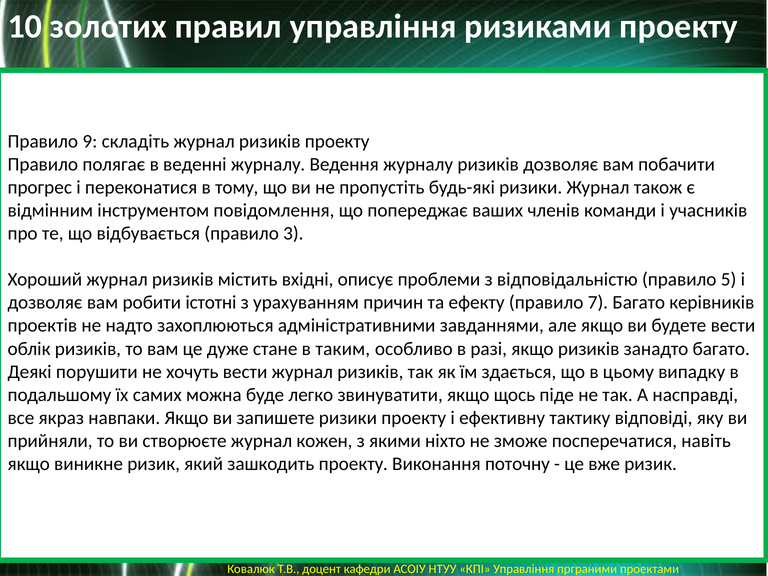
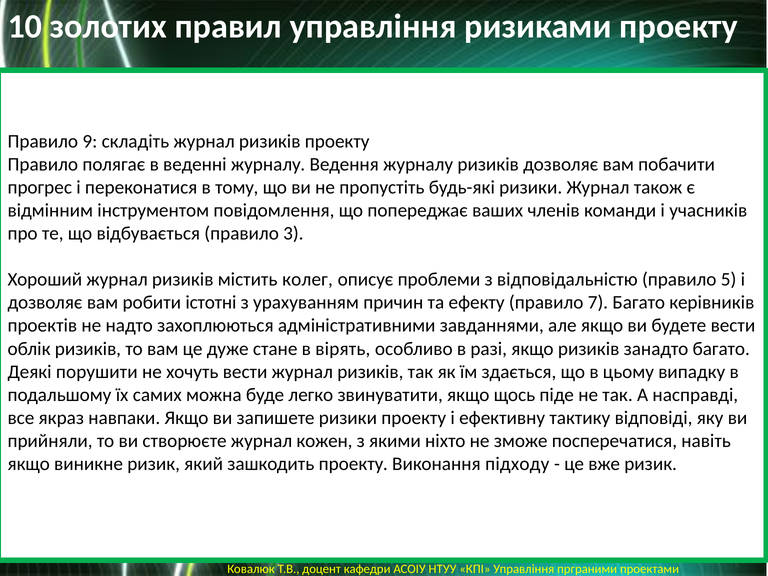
вхідні: вхідні -> колег (307, 280)
таким: таким -> вірять (343, 349)
поточну: поточну -> підходу (517, 464)
